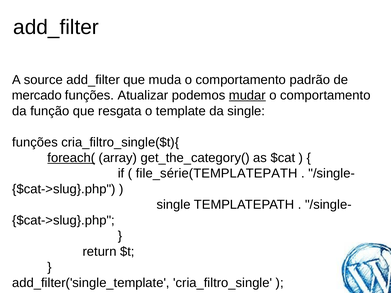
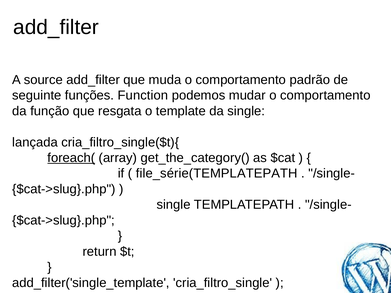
mercado: mercado -> seguinte (37, 95)
Atualizar: Atualizar -> Function (143, 95)
mudar underline: present -> none (247, 95)
funções: funções -> lançada (35, 142)
